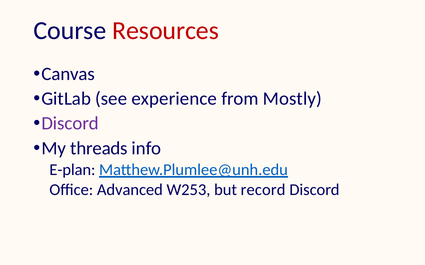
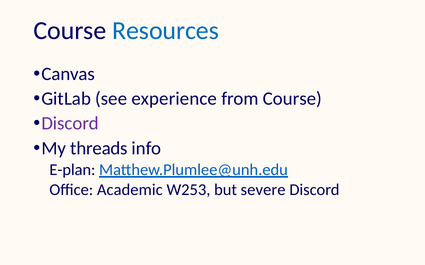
Resources colour: red -> blue (166, 31)
from Mostly: Mostly -> Course (292, 99)
Advanced: Advanced -> Academic (130, 190)
record: record -> severe (263, 190)
